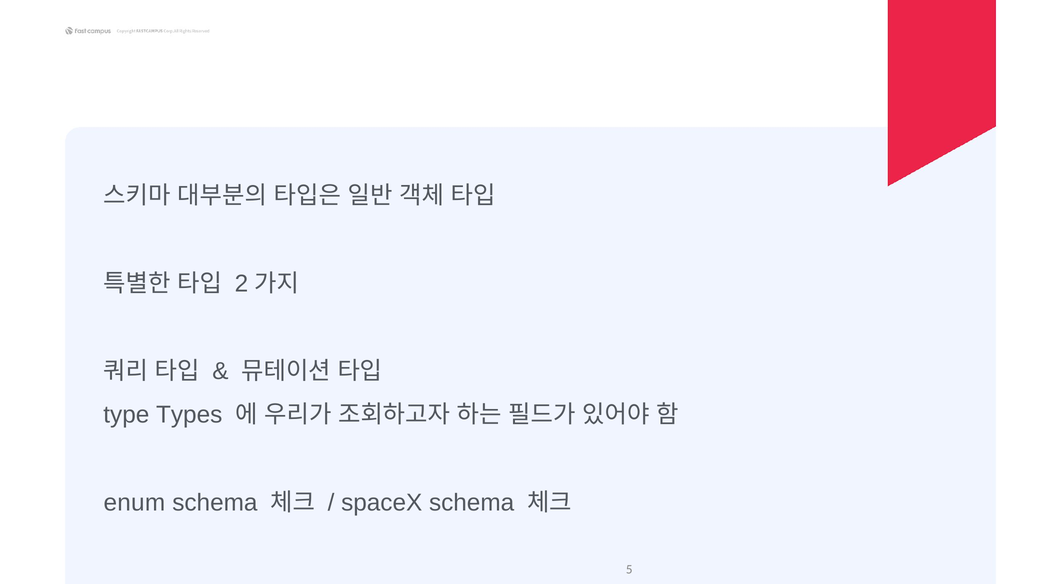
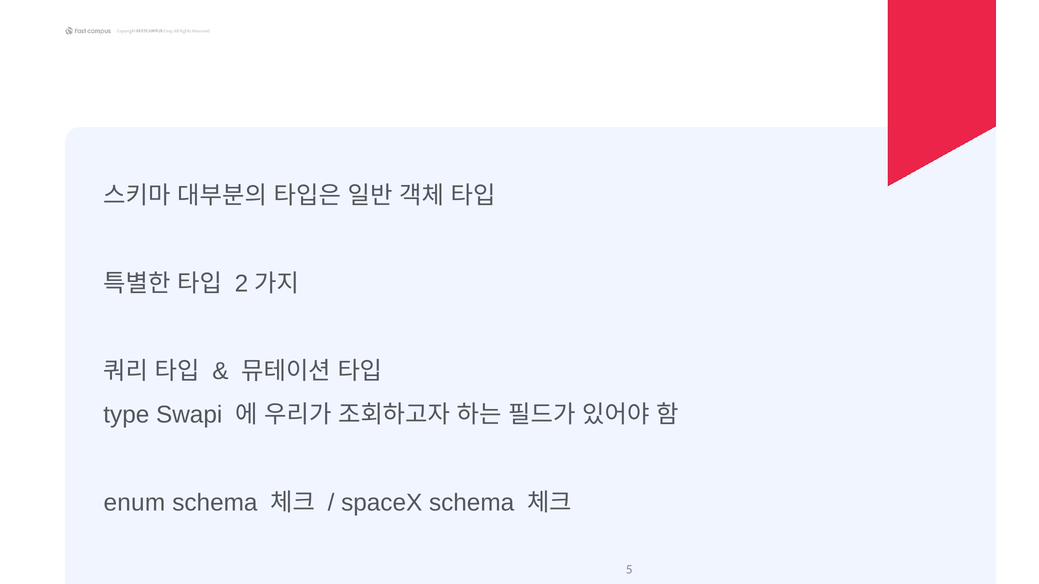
Types: Types -> Swapi (189, 415)
